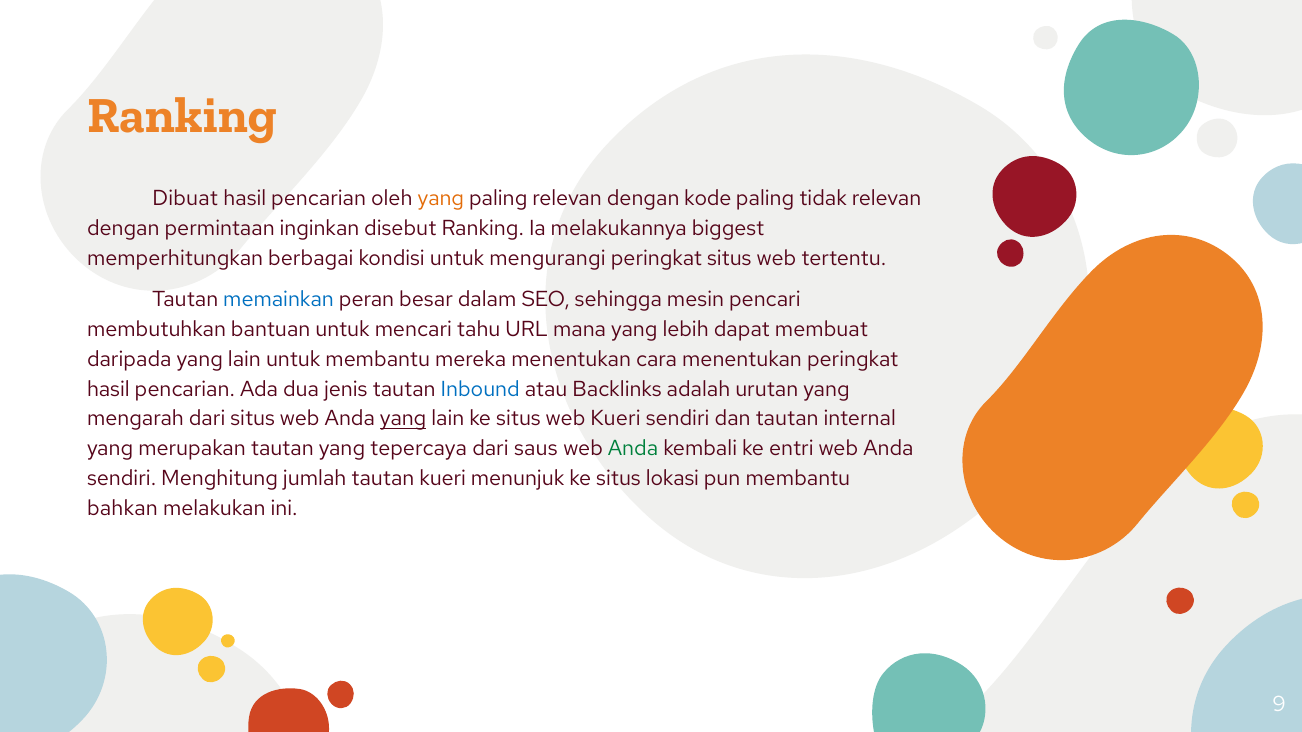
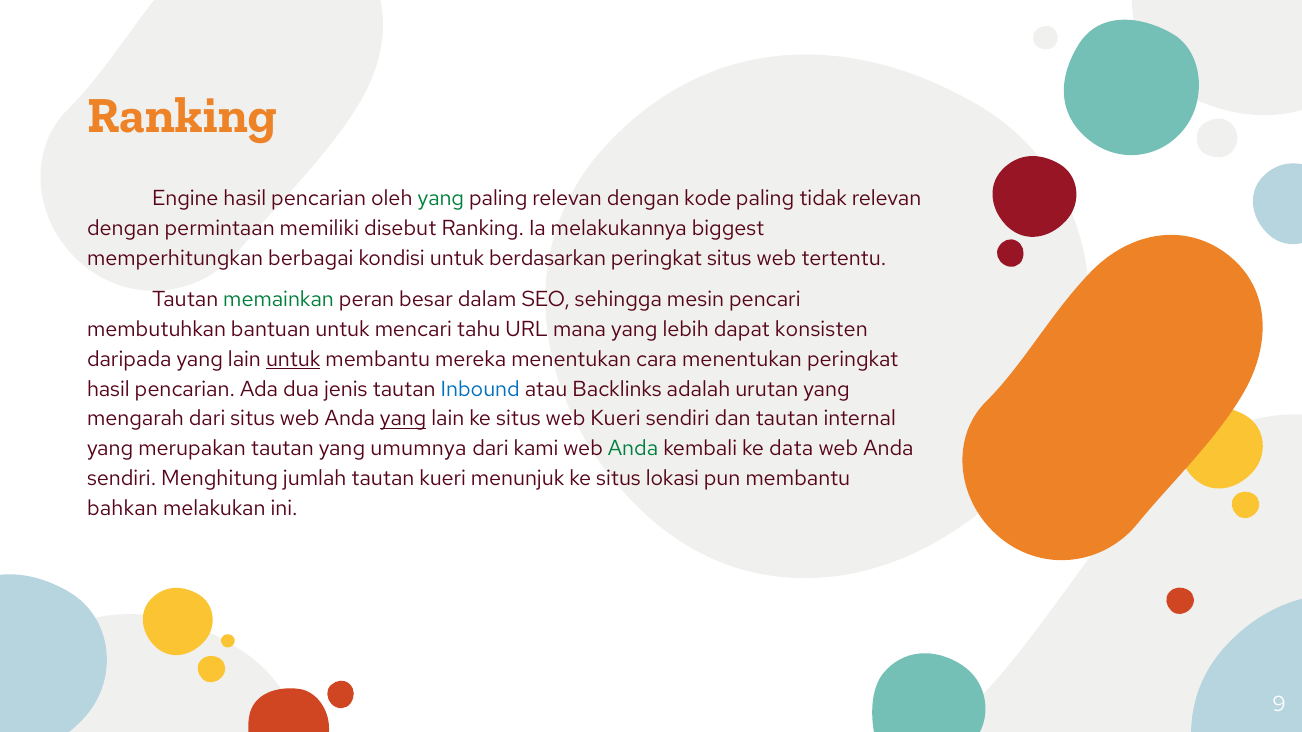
Dibuat: Dibuat -> Engine (185, 199)
yang colour: orange -> green (441, 199)
inginkan: inginkan -> memiliki (319, 229)
mengurangi: mengurangi -> berdasarkan (548, 259)
memainkan colour: blue -> green (279, 299)
membuat: membuat -> konsisten (821, 329)
untuk underline: none -> present (293, 359)
tepercaya: tepercaya -> umumnya (419, 449)
saus: saus -> kami (536, 449)
entri: entri -> data (791, 449)
